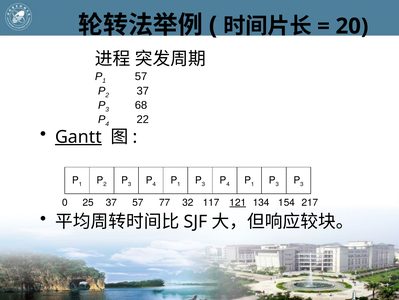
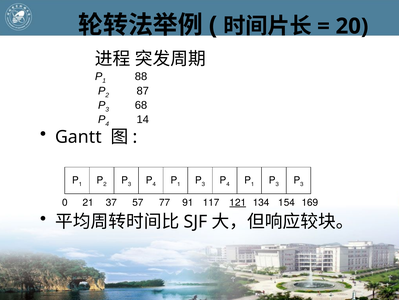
57: 57 -> 88 (141, 76)
37: 37 -> 87 (143, 91)
22: 22 -> 14 (143, 119)
Gantt underline: present -> none (78, 137)
25: 25 -> 21 (88, 202)
32: 32 -> 91 (188, 202)
217: 217 -> 169 (310, 202)
